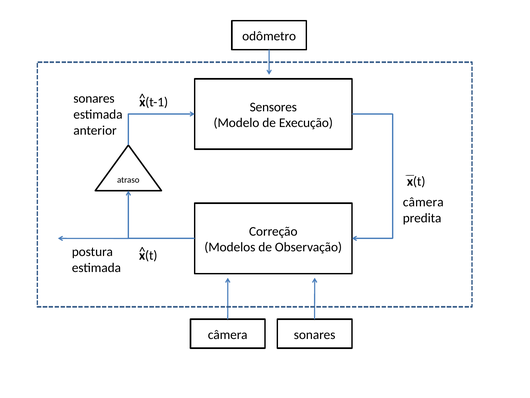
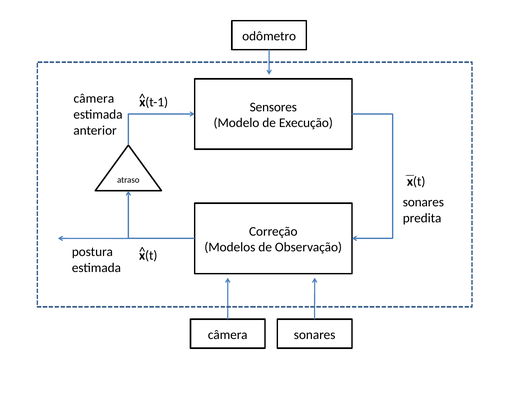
sonares: sonares -> câmera (94, 98)
câmera: câmera -> sonares (423, 202)
